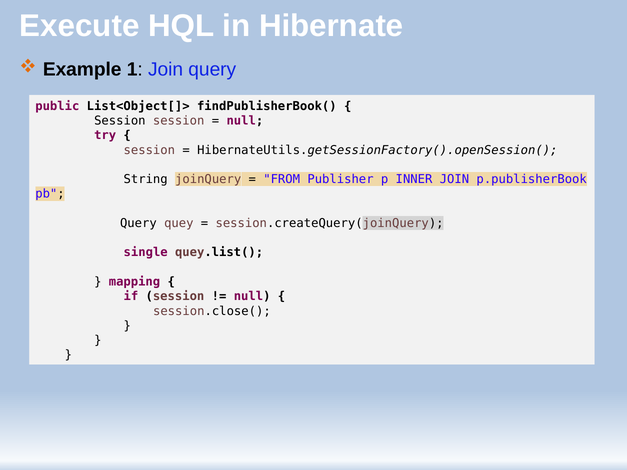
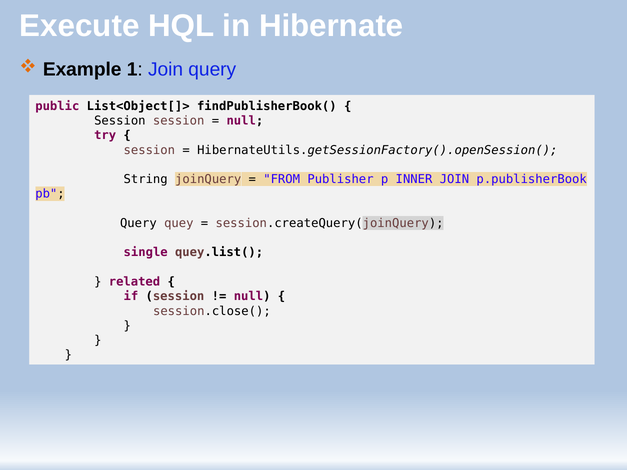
mapping: mapping -> related (134, 282)
